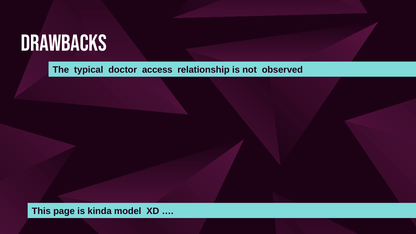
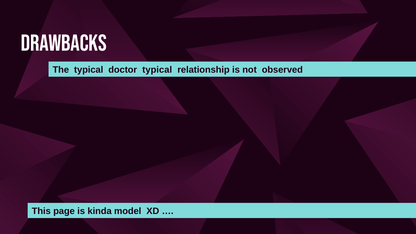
doctor access: access -> typical (157, 70)
